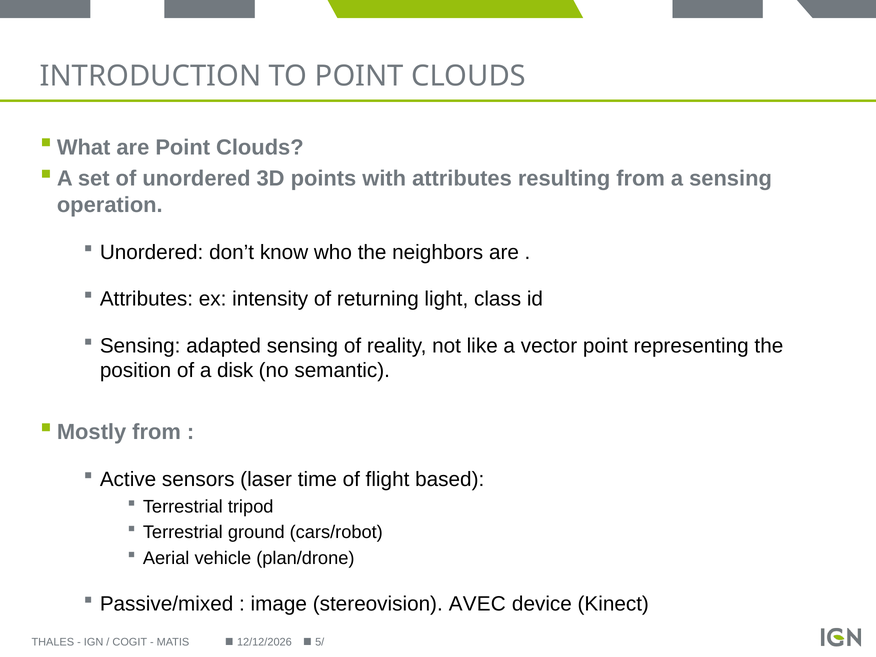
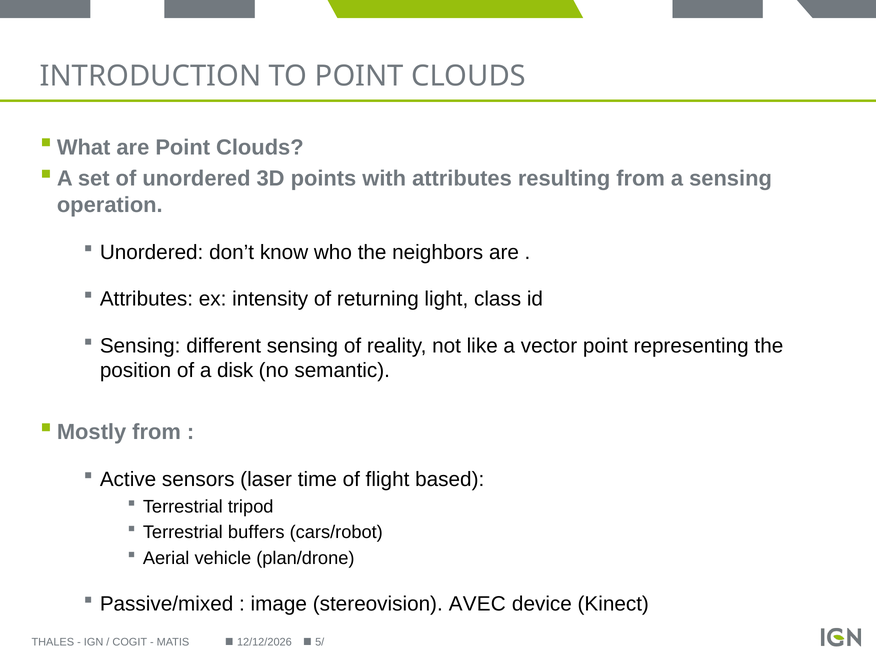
adapted: adapted -> different (224, 346)
ground: ground -> buffers (256, 532)
